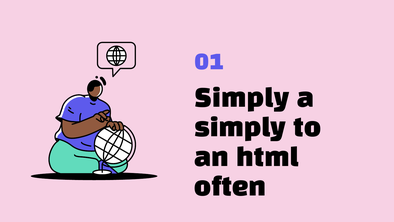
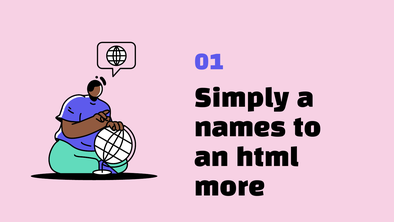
simply: simply -> names (240, 128)
often: often -> more (230, 187)
